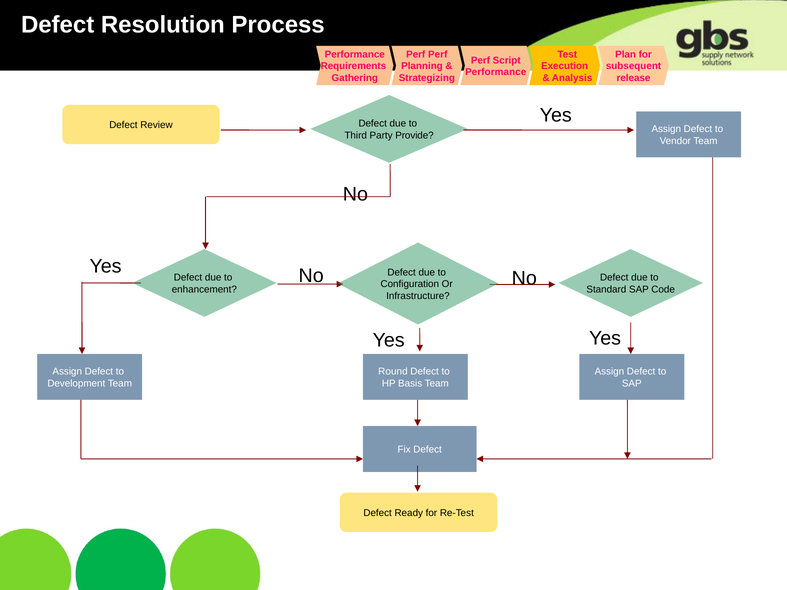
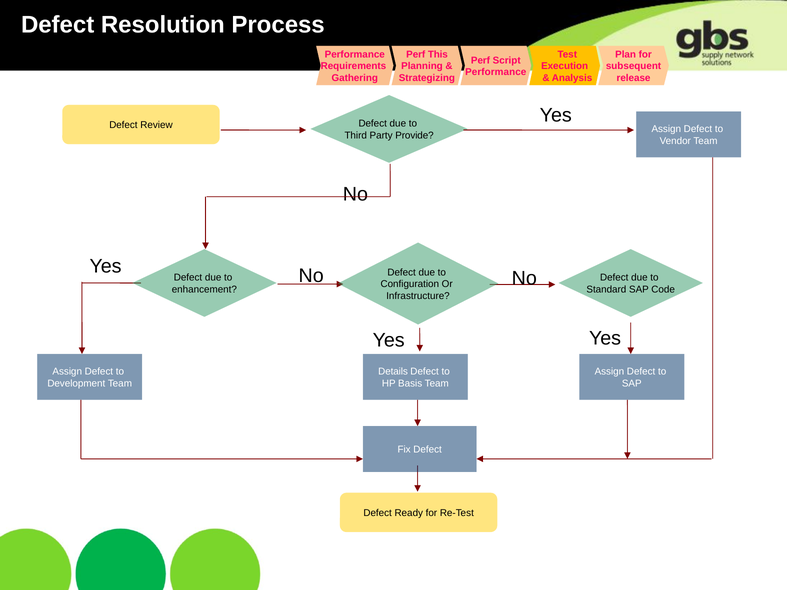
Perf Perf: Perf -> This (438, 54)
Round: Round -> Details (393, 372)
